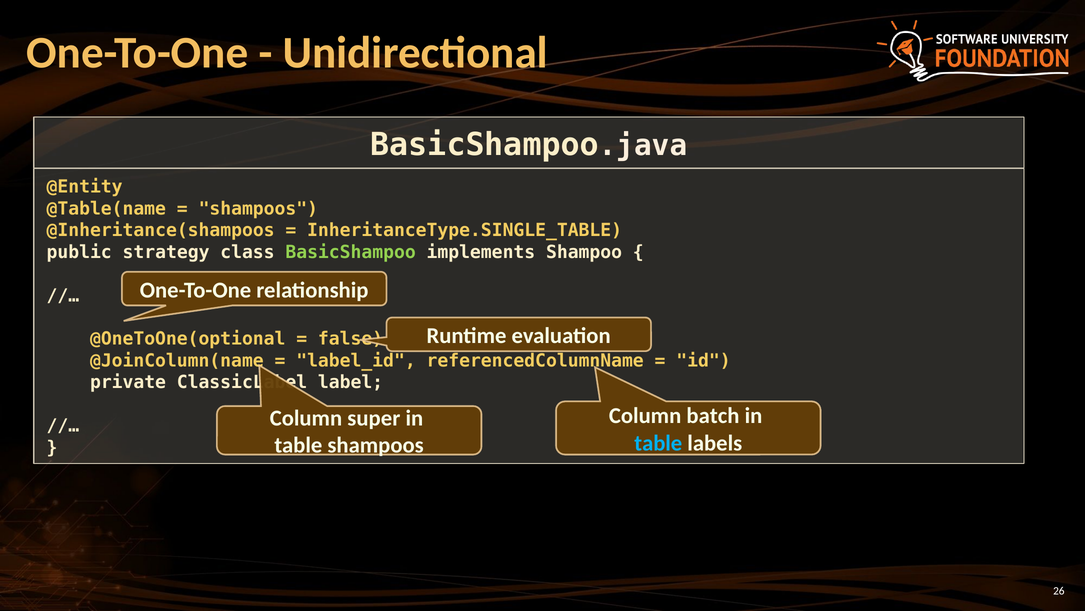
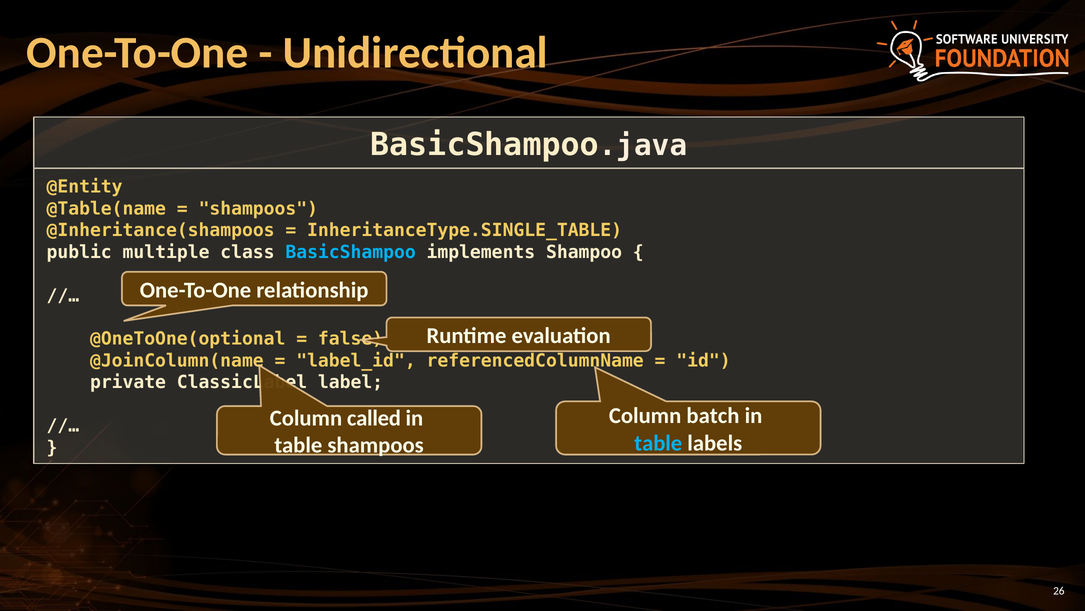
strategy: strategy -> multiple (166, 252)
BasicShampoo colour: light green -> light blue (351, 252)
super: super -> called (374, 418)
